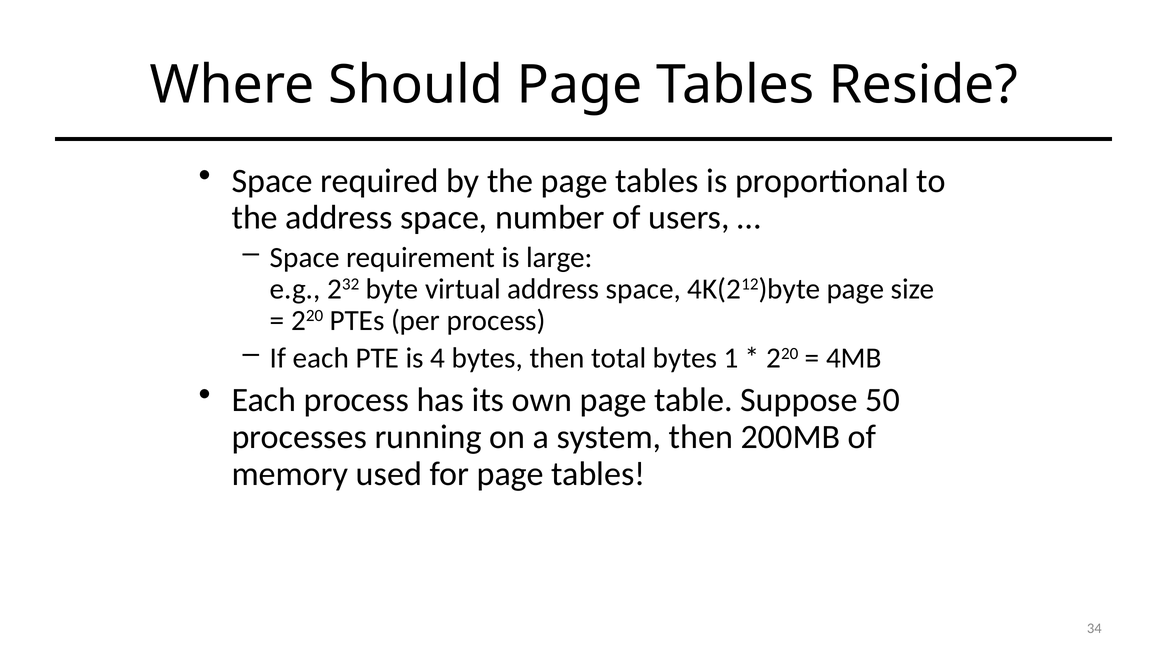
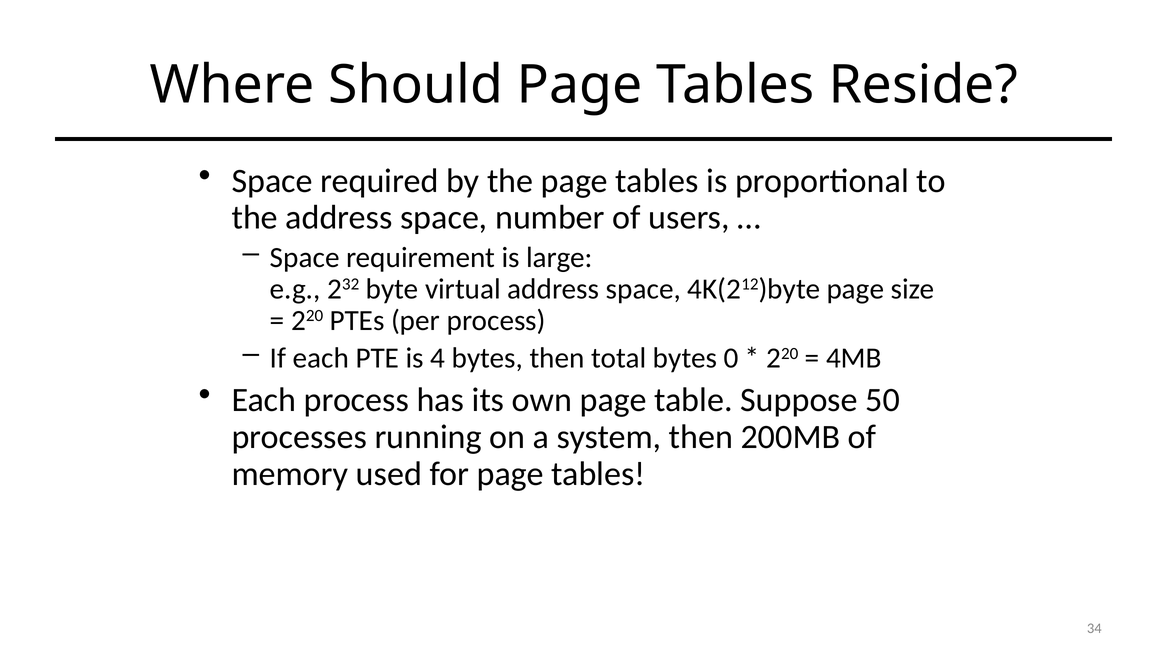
1: 1 -> 0 (731, 358)
